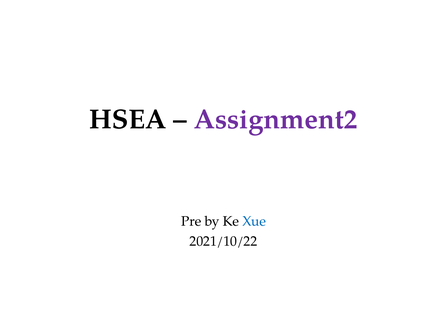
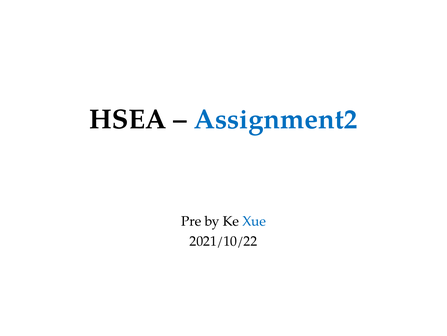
Assignment2 colour: purple -> blue (276, 119)
